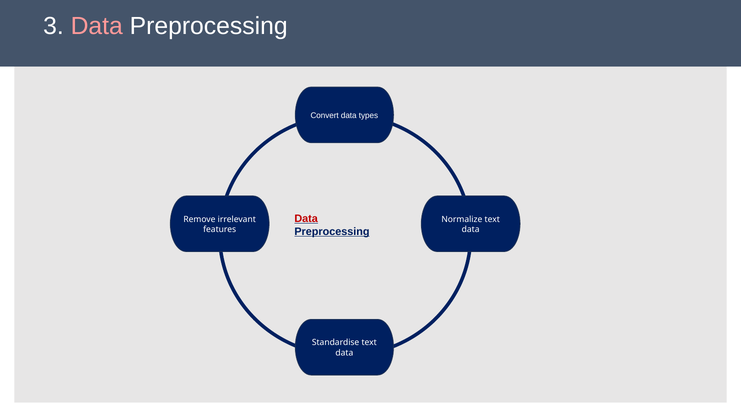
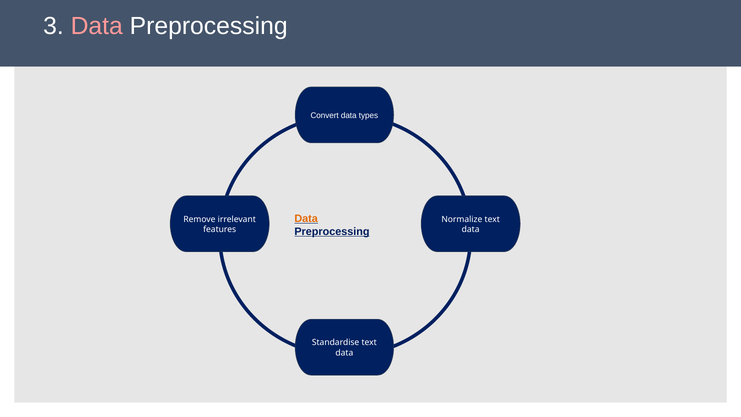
Data colour: red -> orange (306, 218)
